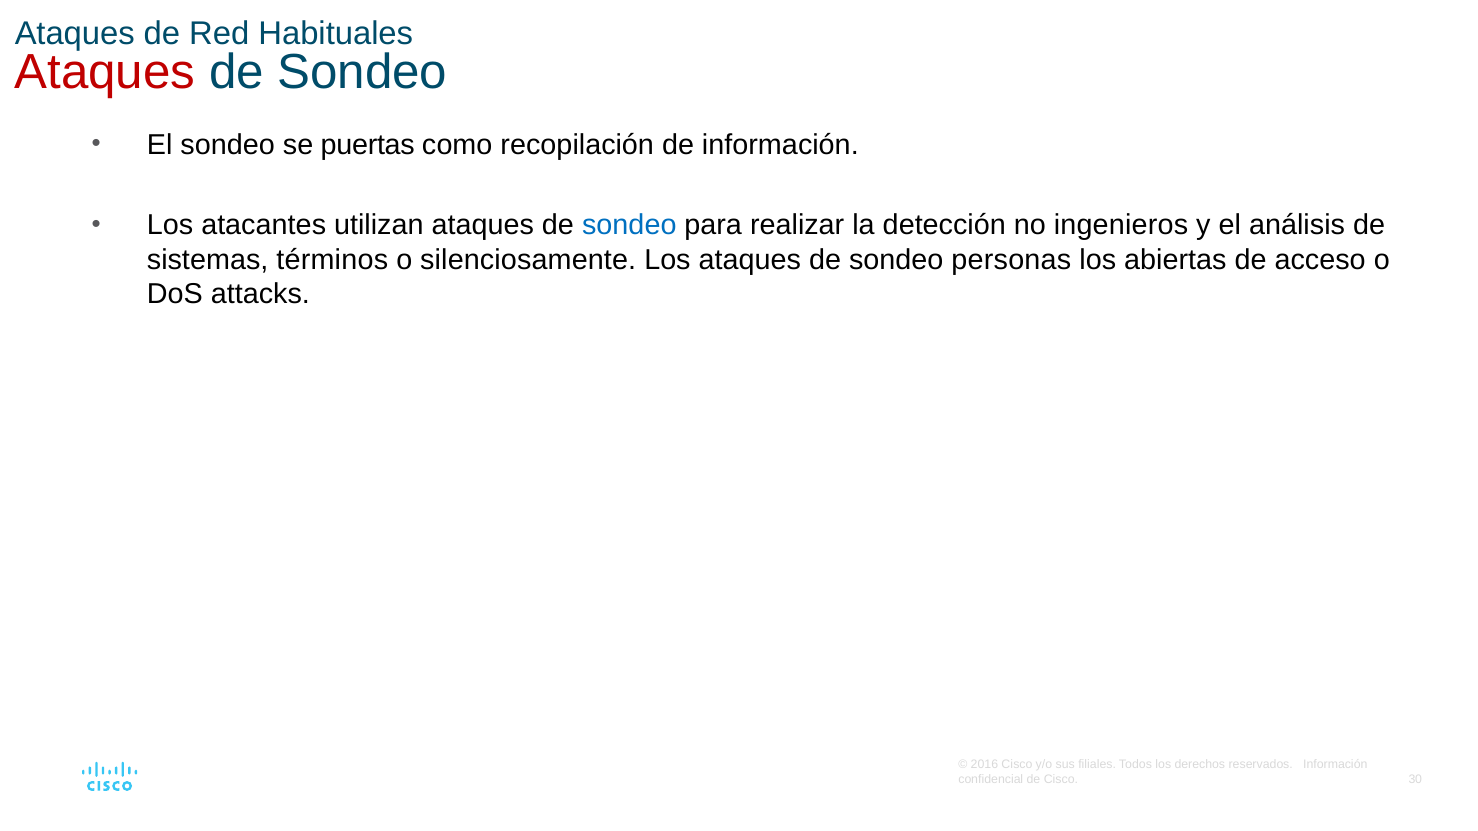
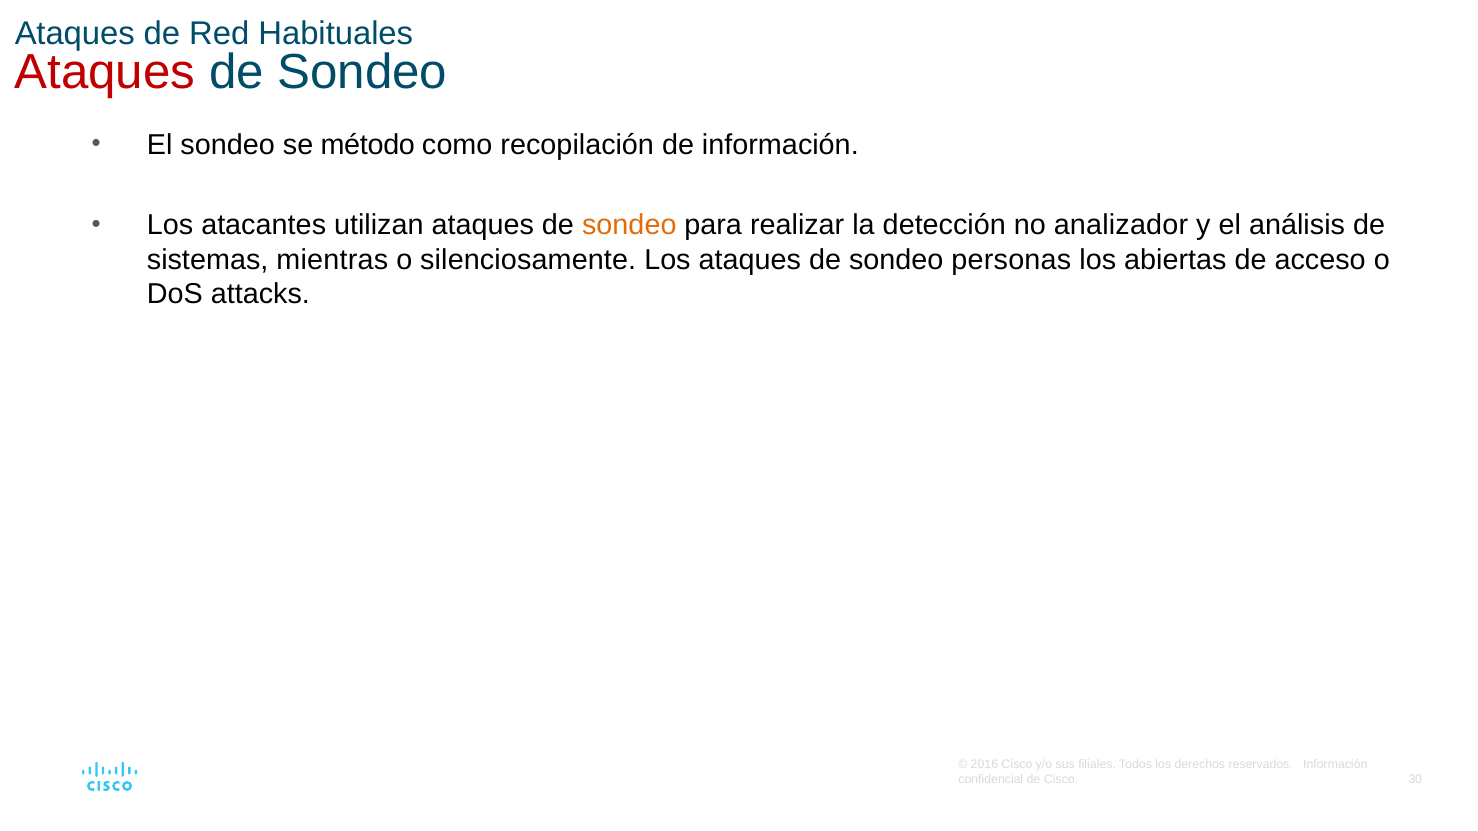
puertas: puertas -> método (368, 145)
sondeo colour: blue -> orange (629, 225)
ingenieros: ingenieros -> analizador (1121, 225)
términos: términos -> mientras (332, 260)
